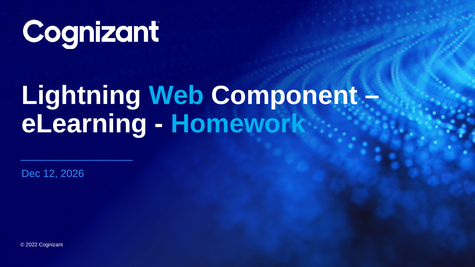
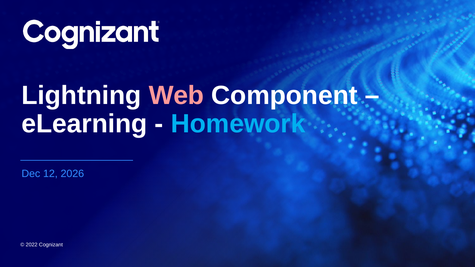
Web colour: light blue -> pink (176, 95)
